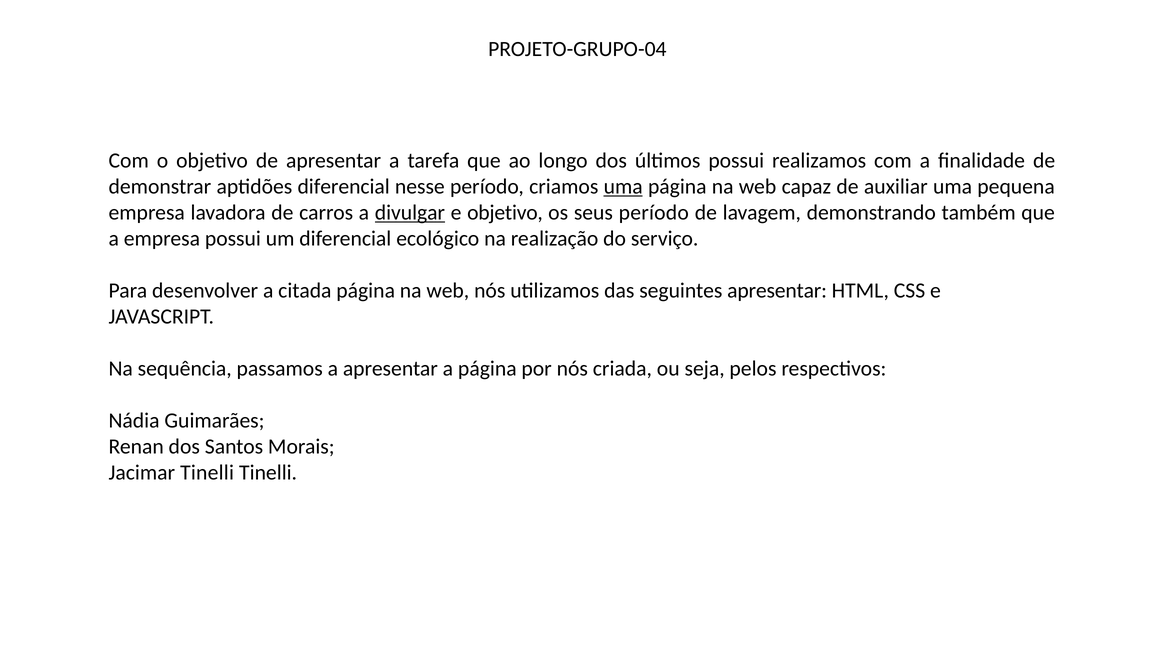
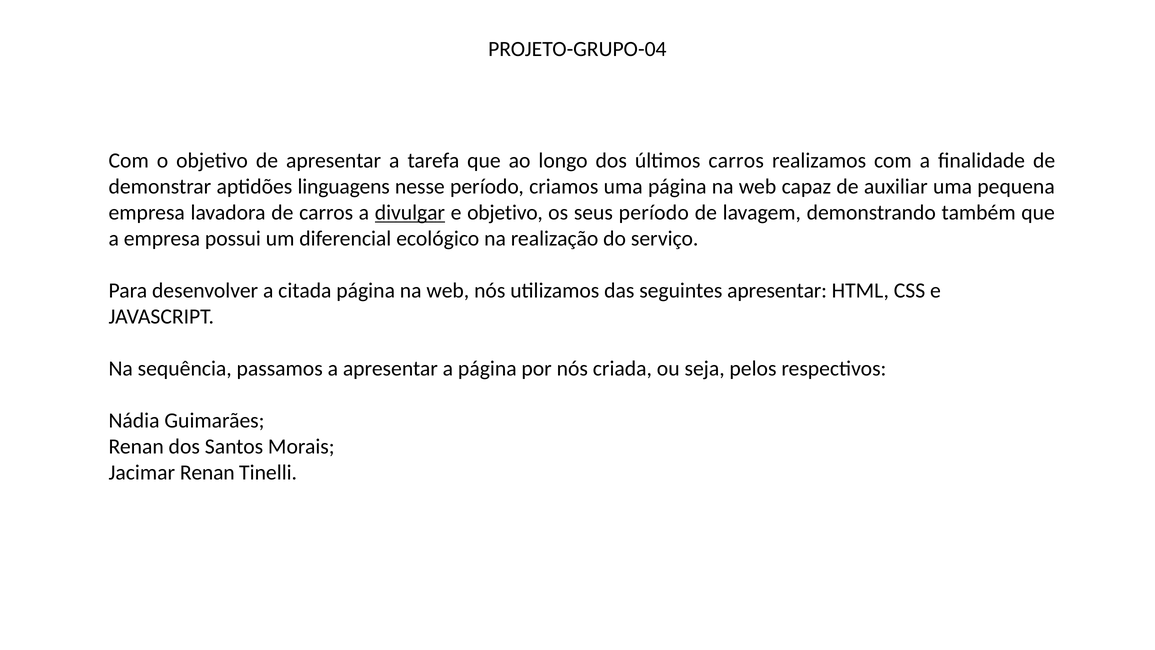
últimos possui: possui -> carros (736, 161)
aptidões diferencial: diferencial -> linguagens (344, 187)
uma underline: present -> none (623, 187)
Jacimar Tinelli: Tinelli -> Renan (207, 473)
